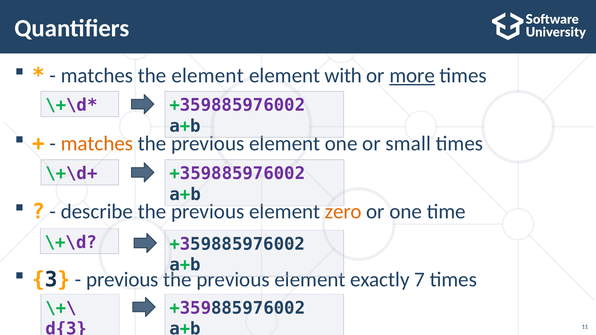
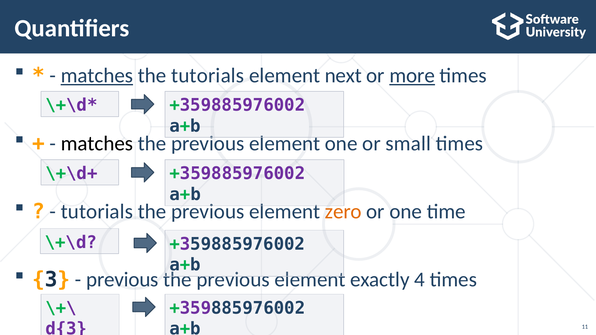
matches underline: none -> present (97, 76)
the element: element -> tutorials (208, 76)
with: with -> next (343, 76)
matches colour: orange -> black (97, 144)
describe: describe -> tutorials (97, 212)
7: 7 -> 4 (420, 280)
